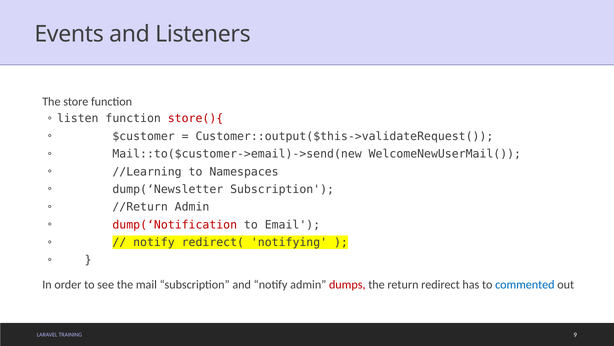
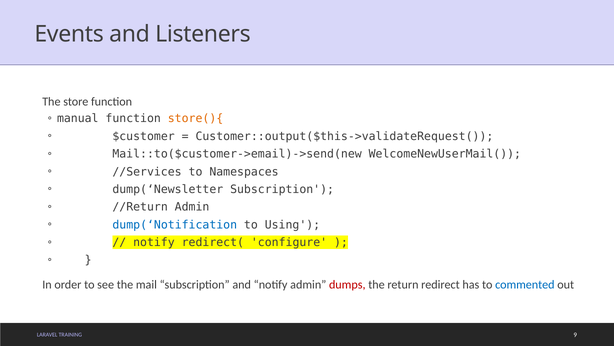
listen: listen -> manual (78, 118)
store(){ colour: red -> orange (196, 118)
//Learning: //Learning -> //Services (147, 171)
dump(‘Notification colour: red -> blue (175, 224)
Email: Email -> Using (292, 224)
notifying: notifying -> configure (289, 242)
